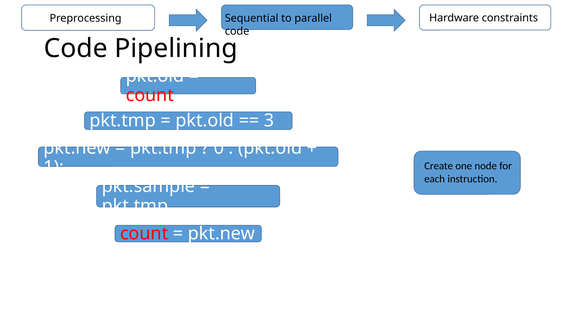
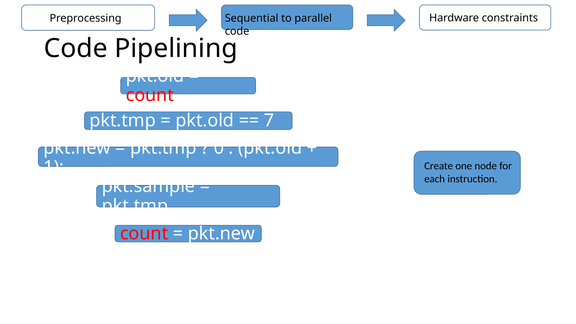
3: 3 -> 7 (269, 121)
